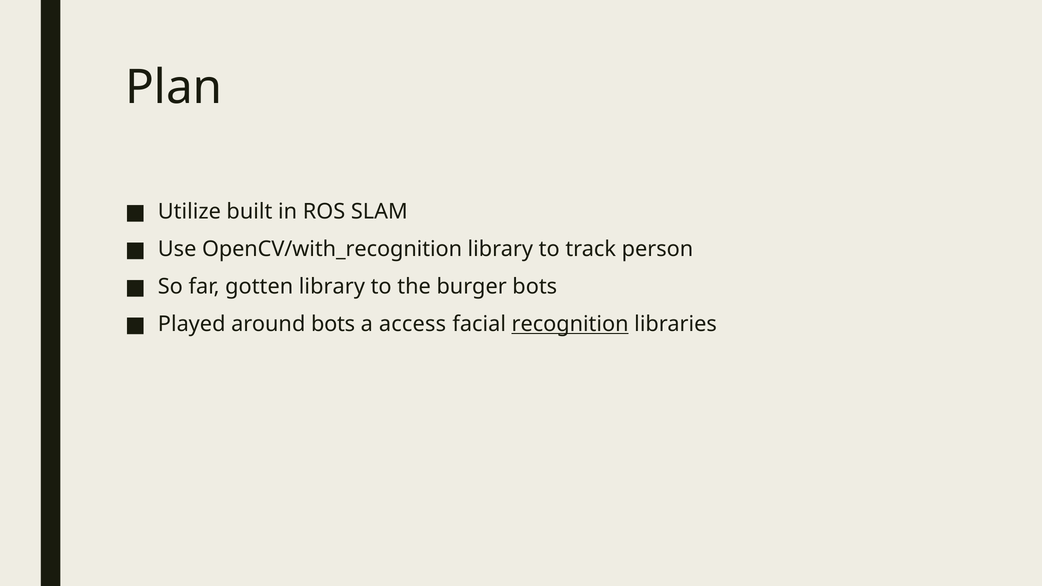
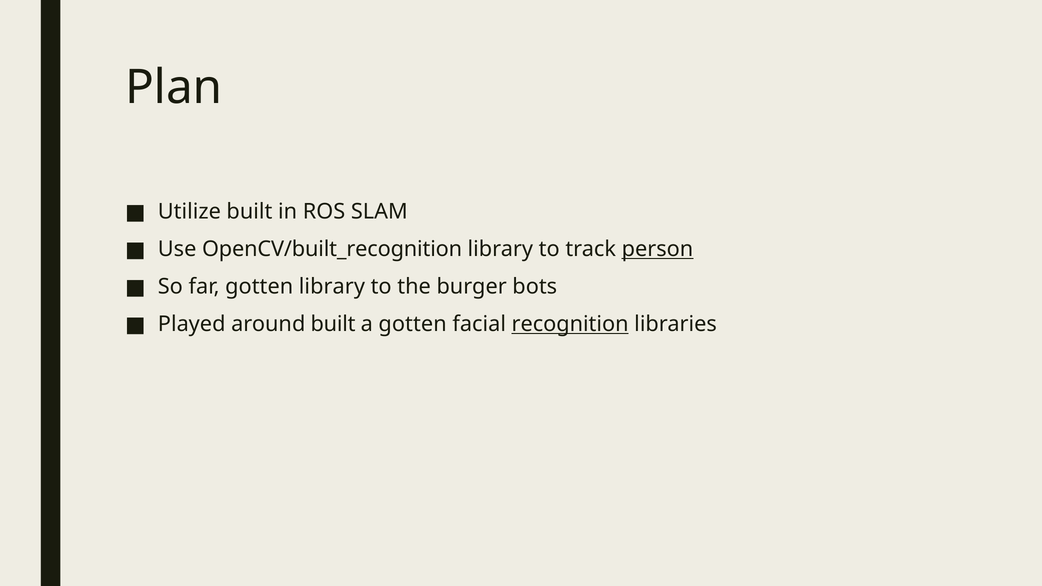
OpenCV/with_recognition: OpenCV/with_recognition -> OpenCV/built_recognition (332, 249)
person underline: none -> present (657, 249)
around bots: bots -> built (333, 324)
a access: access -> gotten (413, 324)
